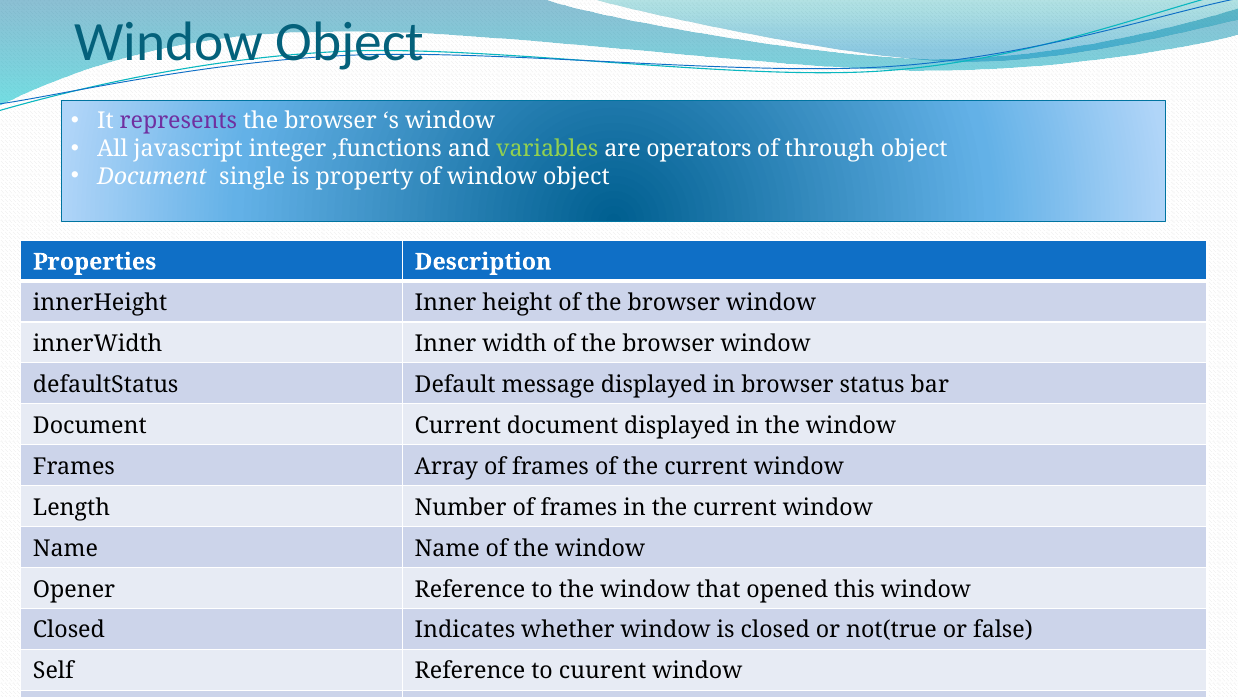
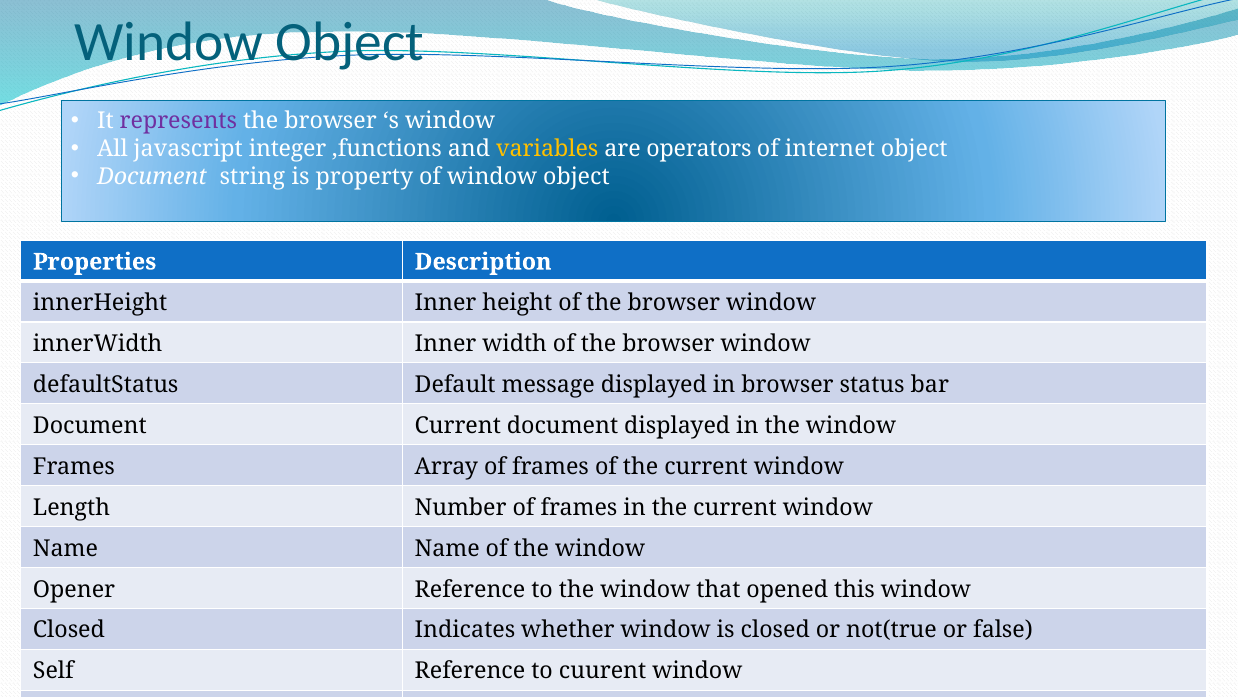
variables colour: light green -> yellow (547, 149)
through: through -> internet (830, 149)
single: single -> string (252, 176)
